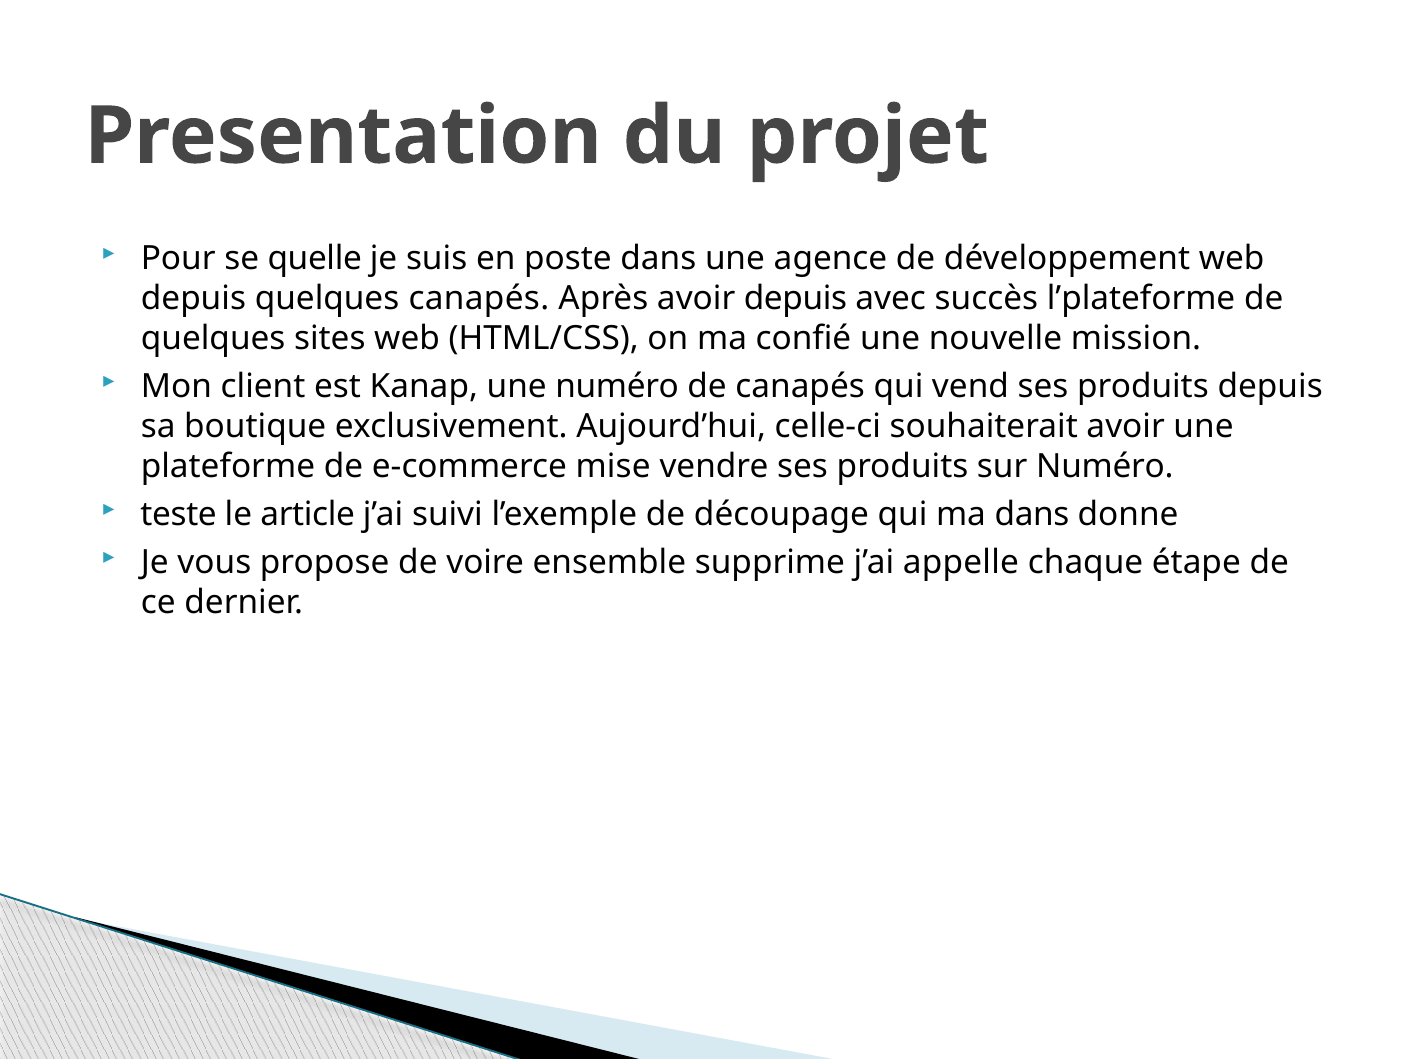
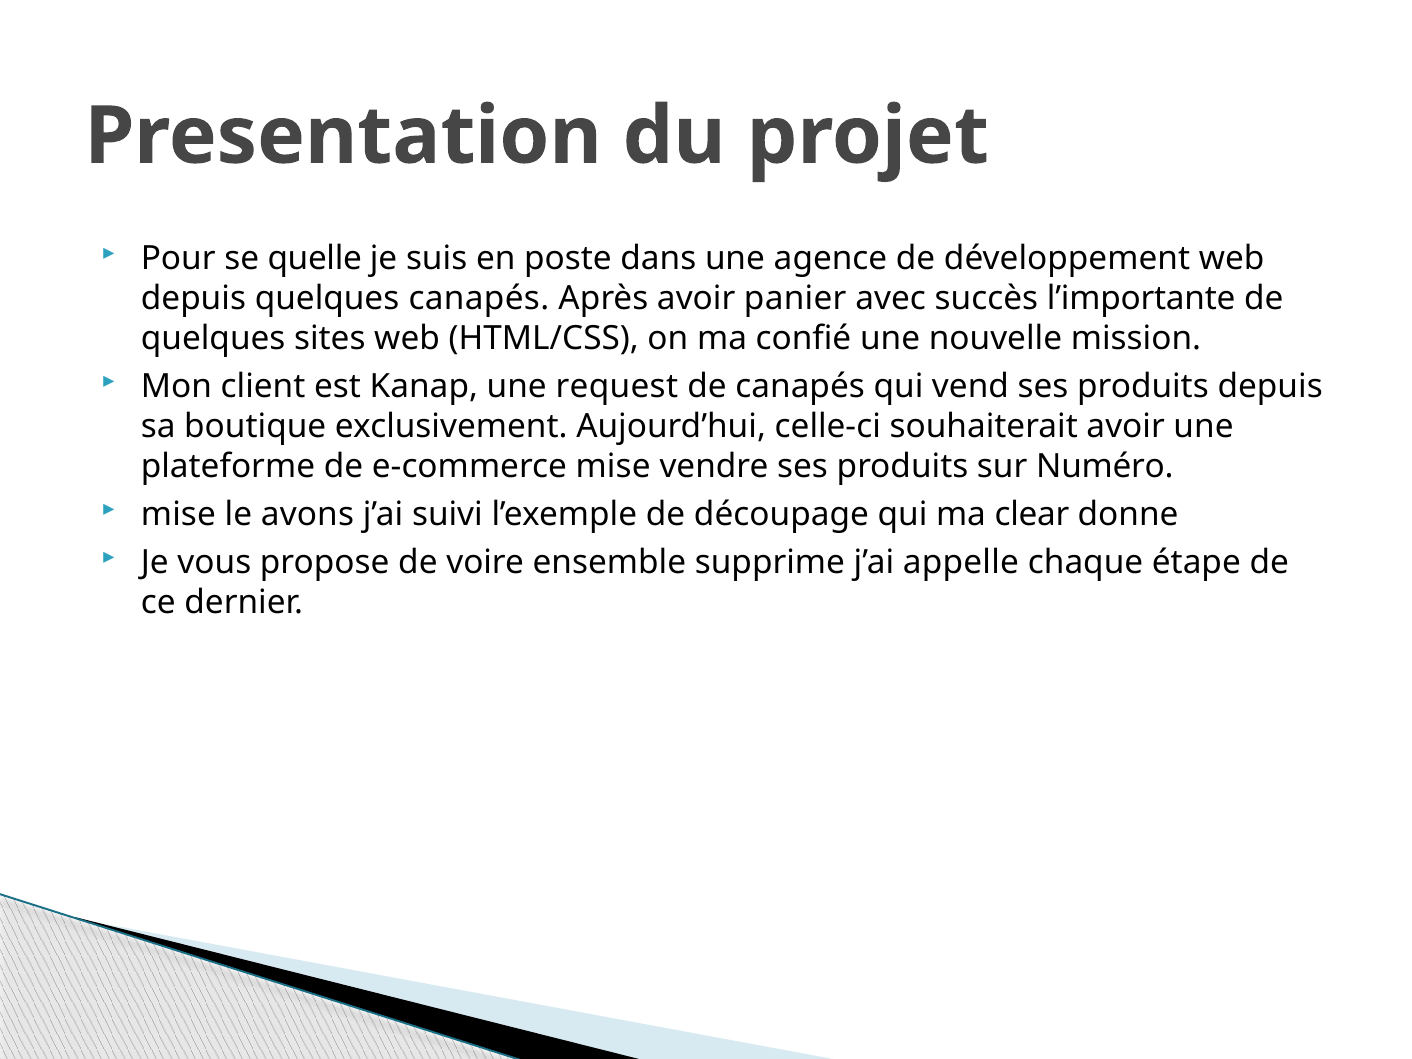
avoir depuis: depuis -> panier (795, 298)
l’plateforme: l’plateforme -> l’importante (1141, 298)
une numéro: numéro -> request (617, 386)
teste: teste -> mise (178, 514)
article: article -> avons (307, 514)
ma dans: dans -> clear (1032, 514)
